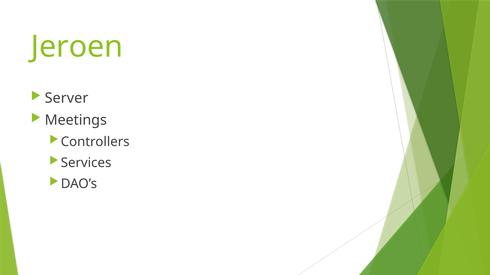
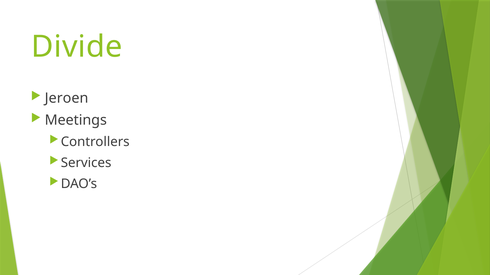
Jeroen: Jeroen -> Divide (77, 47)
Server: Server -> Jeroen (67, 98)
